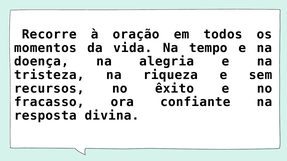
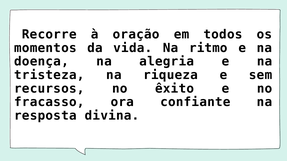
tempo: tempo -> ritmo (208, 48)
